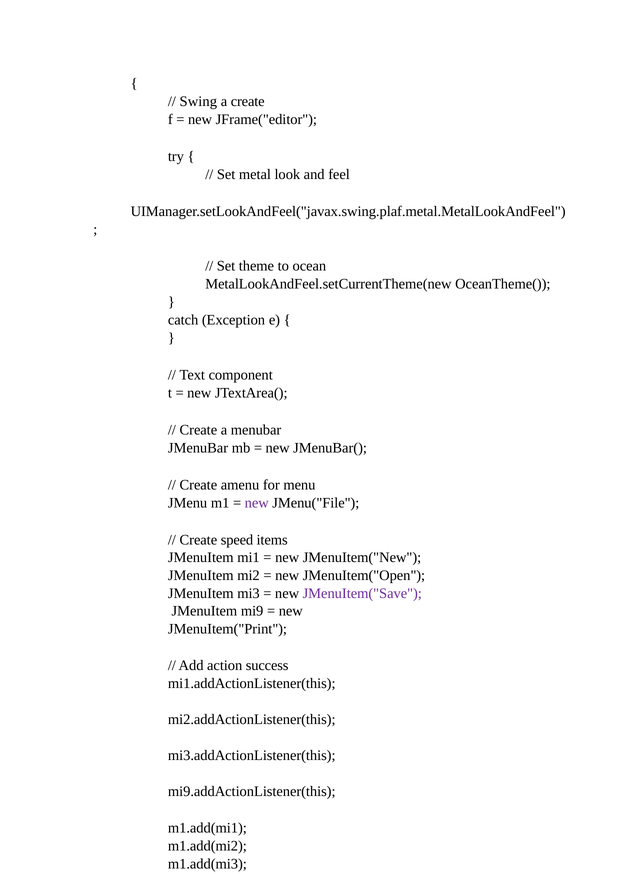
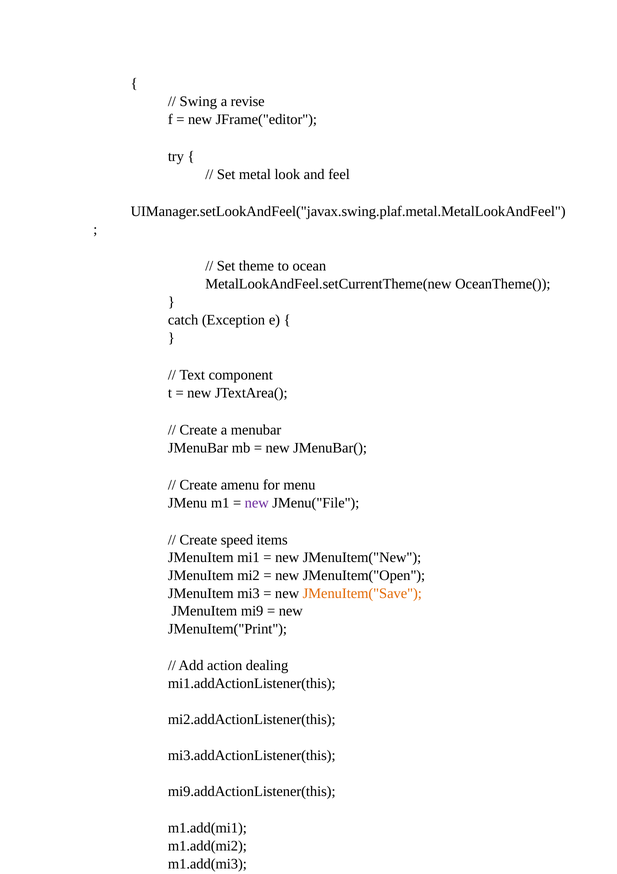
a create: create -> revise (248, 101)
JMenuItem("Save colour: purple -> orange (362, 593)
success: success -> dealing (267, 665)
